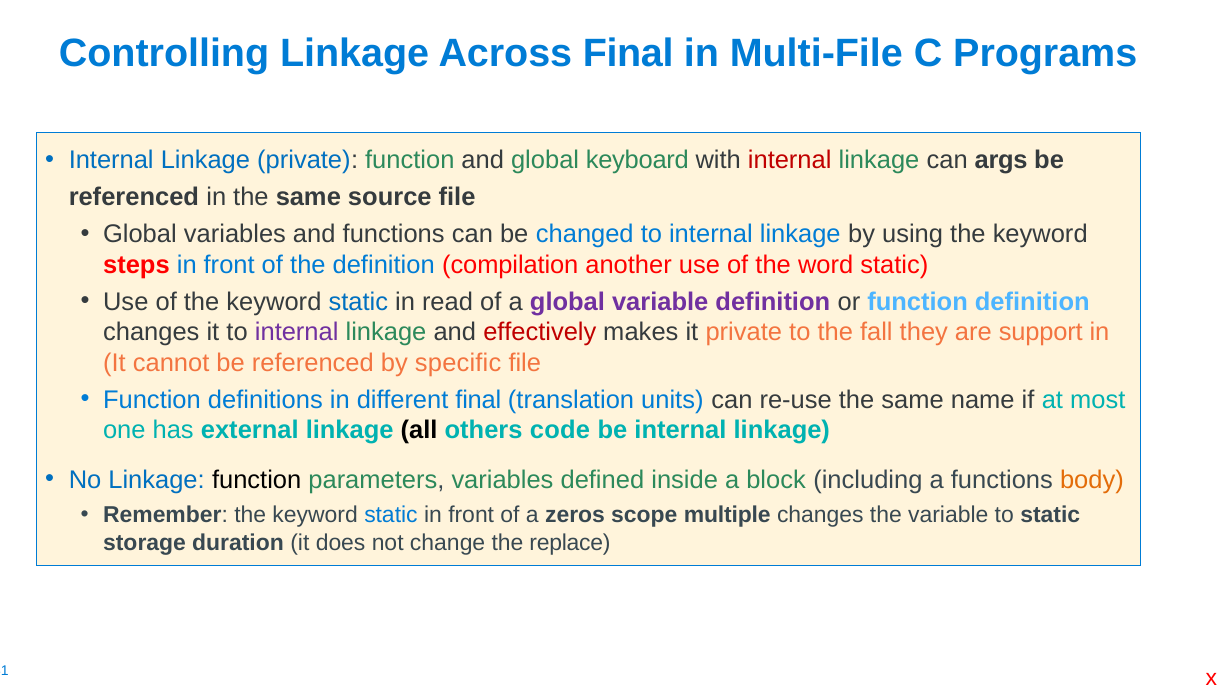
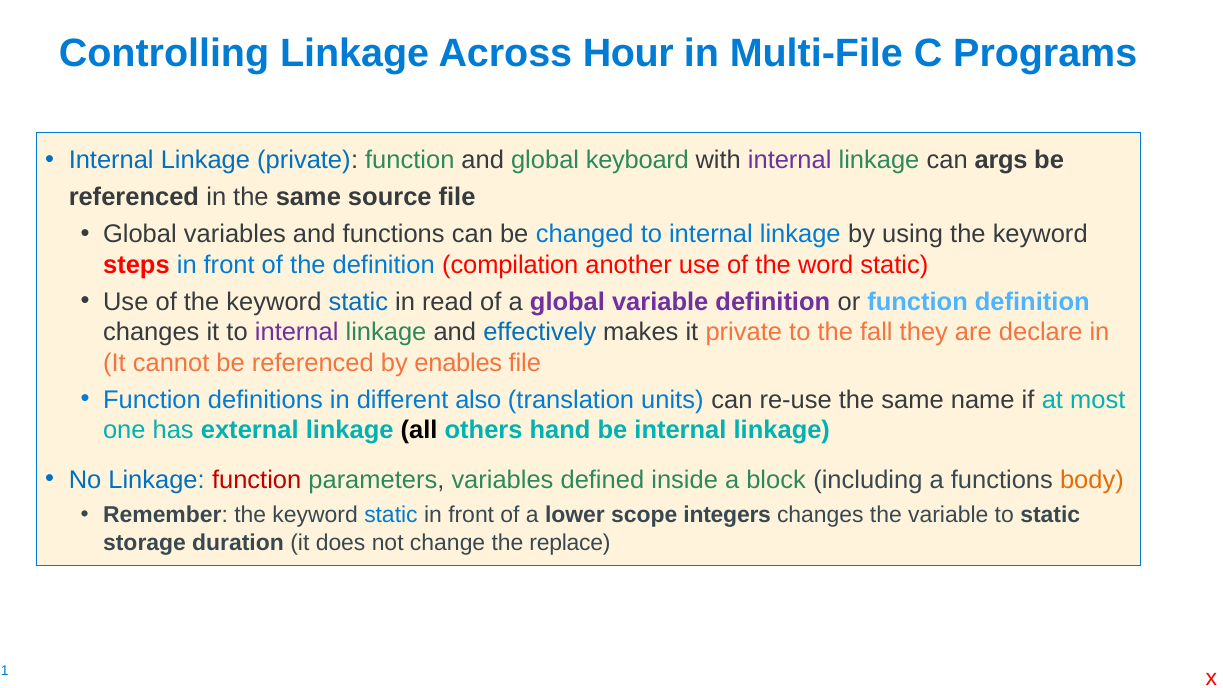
Across Final: Final -> Hour (628, 54)
internal colour: red -> purple (790, 161)
effectively colour: red -> blue (540, 332)
support: support -> declare (1041, 332)
specific: specific -> enables (458, 363)
different final: final -> also (478, 400)
code: code -> hand (560, 430)
function colour: black -> red (257, 480)
zeros: zeros -> lower (575, 515)
multiple: multiple -> integers (727, 515)
